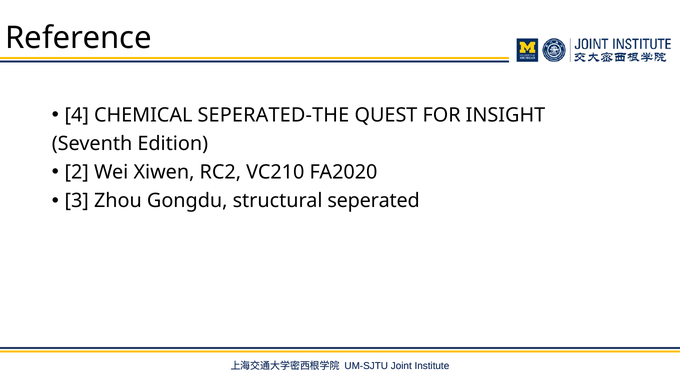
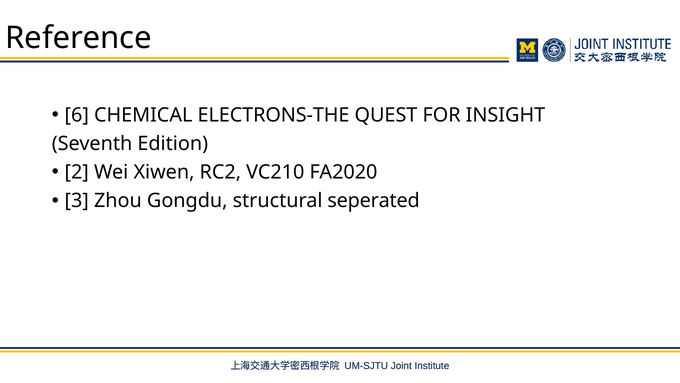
4: 4 -> 6 (77, 115)
SEPERATED-THE: SEPERATED-THE -> ELECTRONS-THE (274, 115)
